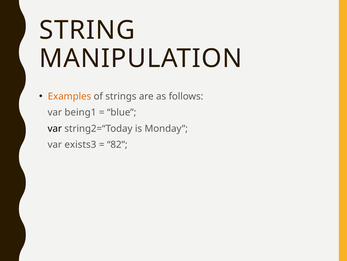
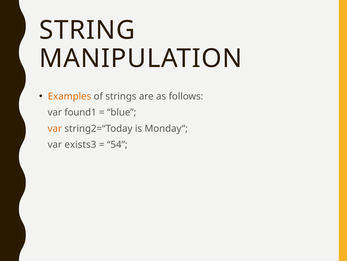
being1: being1 -> found1 (80, 112)
var colour: black -> orange (55, 128)
82: 82 -> 54 (117, 144)
